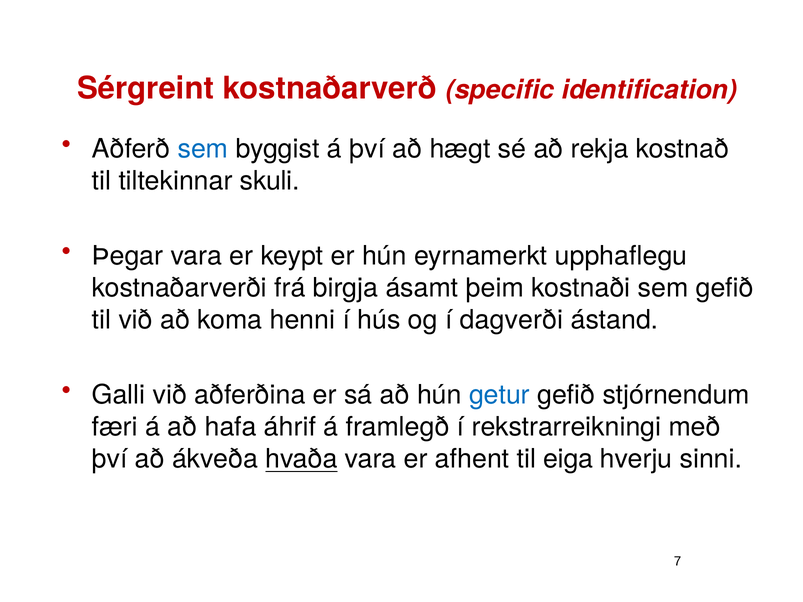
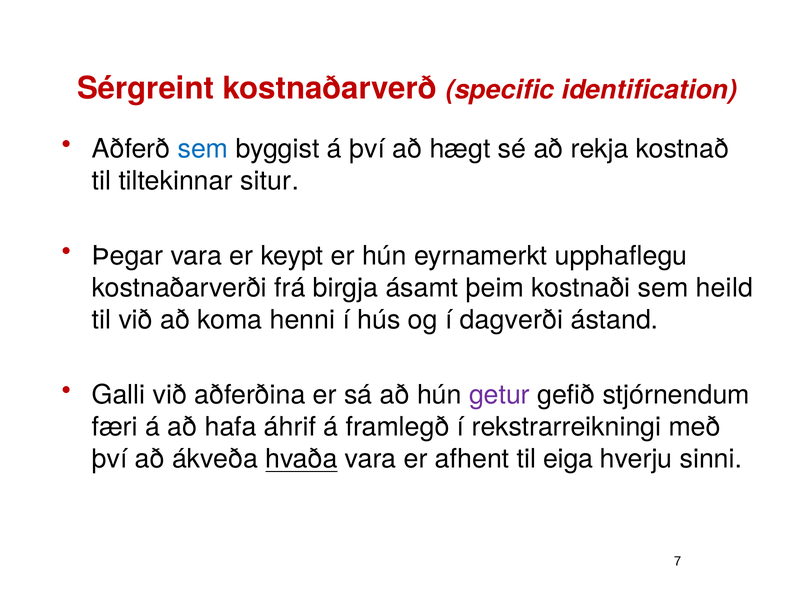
skuli: skuli -> situr (270, 181)
sem gefið: gefið -> heild (724, 288)
getur colour: blue -> purple (499, 395)
